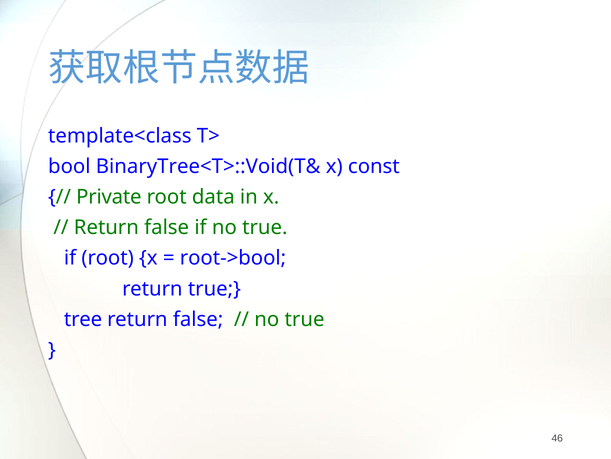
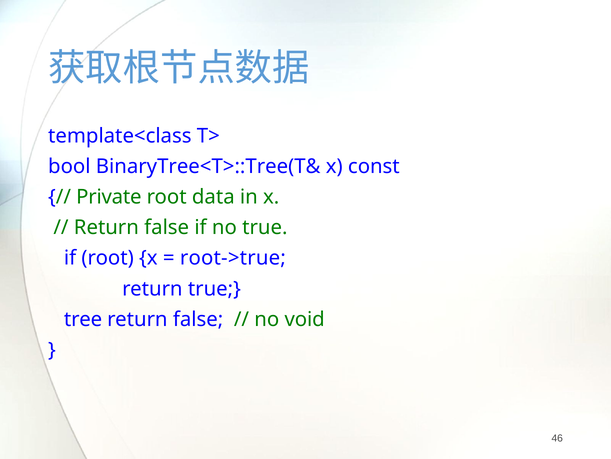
BinaryTree<T>::Void(T&: BinaryTree<T>::Void(T& -> BinaryTree<T>::Tree(T& (208, 166)
root->bool: root->bool -> root->true (233, 258)
true: true -> void (305, 319)
